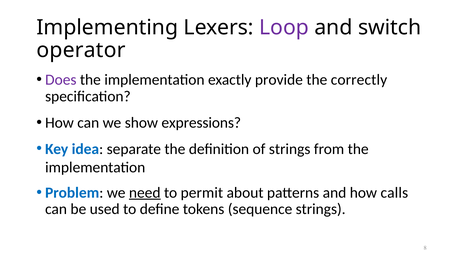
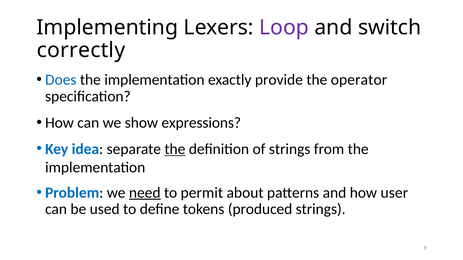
operator: operator -> correctly (81, 50)
Does colour: purple -> blue (61, 80)
correctly: correctly -> operator (359, 80)
the underline: none -> present (175, 149)
calls: calls -> user (394, 193)
sequence: sequence -> produced (260, 210)
